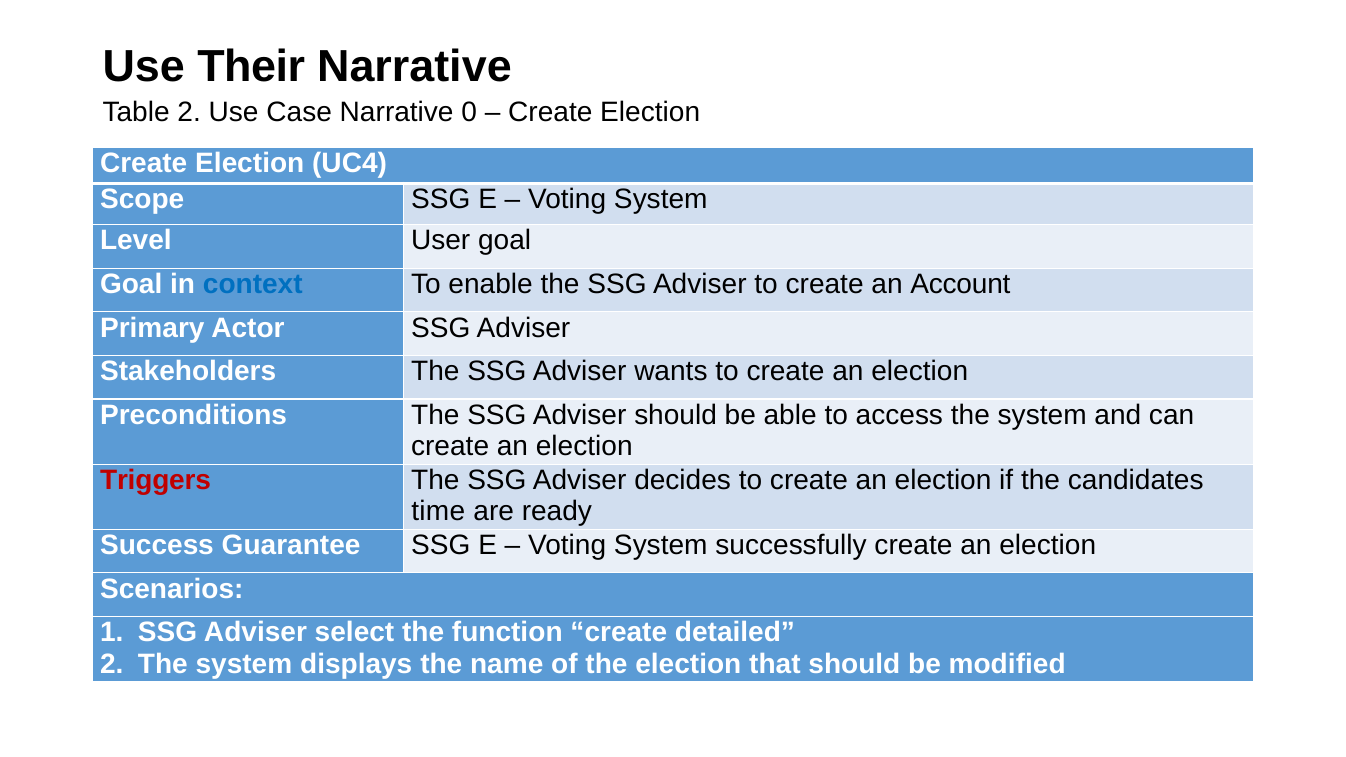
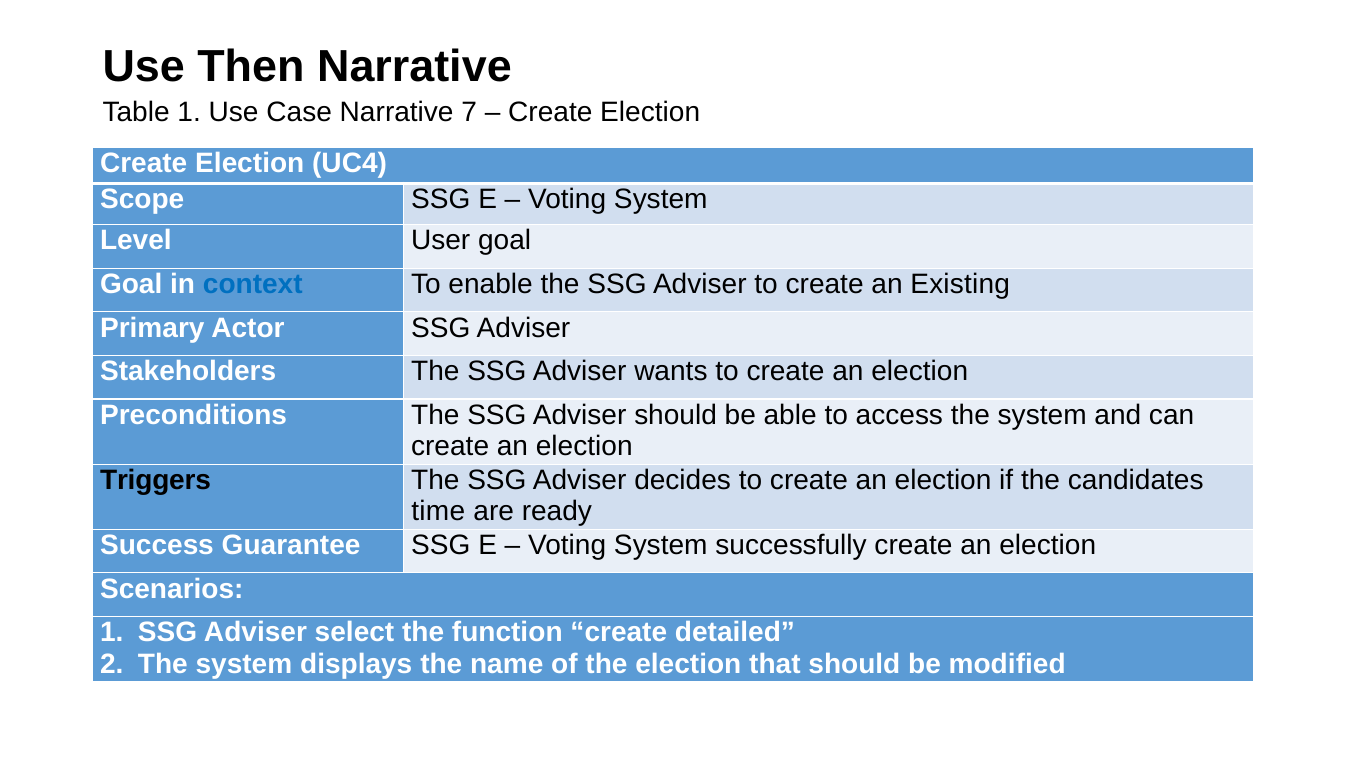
Their: Their -> Then (251, 67)
Table 2: 2 -> 1 (189, 112)
0: 0 -> 7 (469, 112)
Account: Account -> Existing (960, 284)
Triggers colour: red -> black (156, 480)
